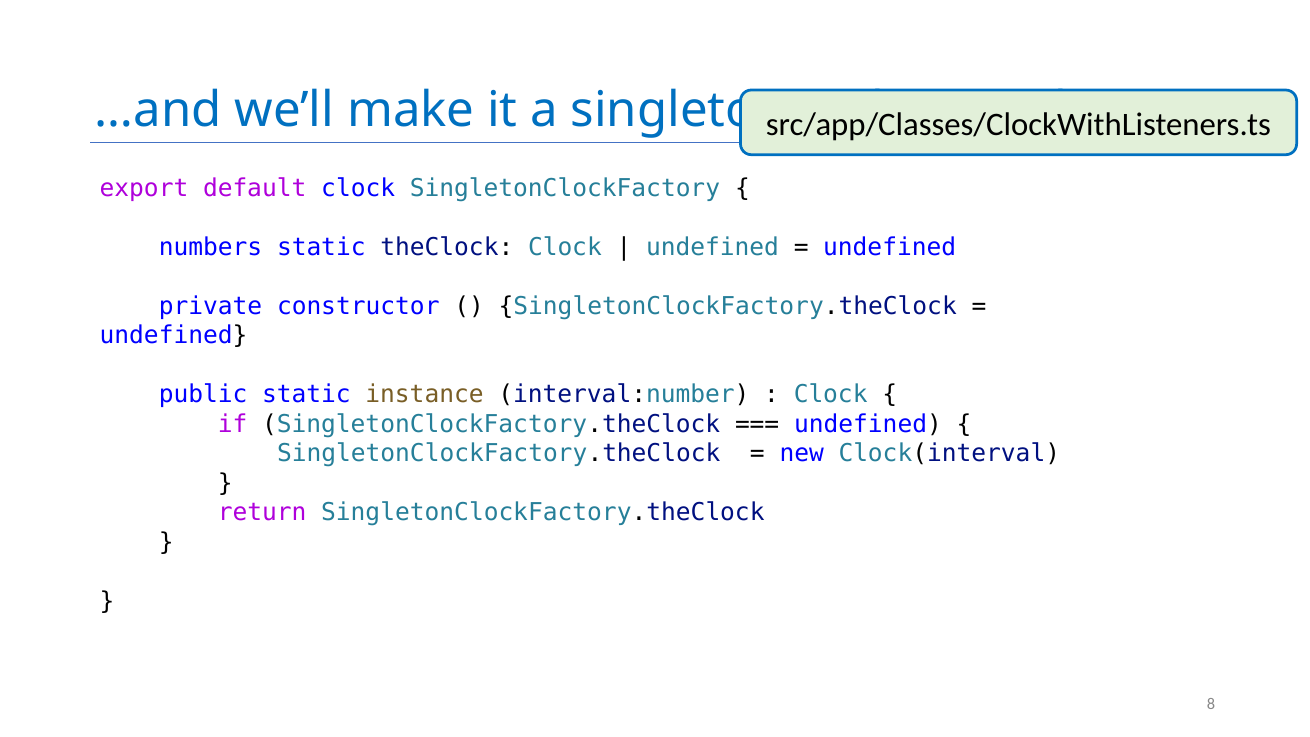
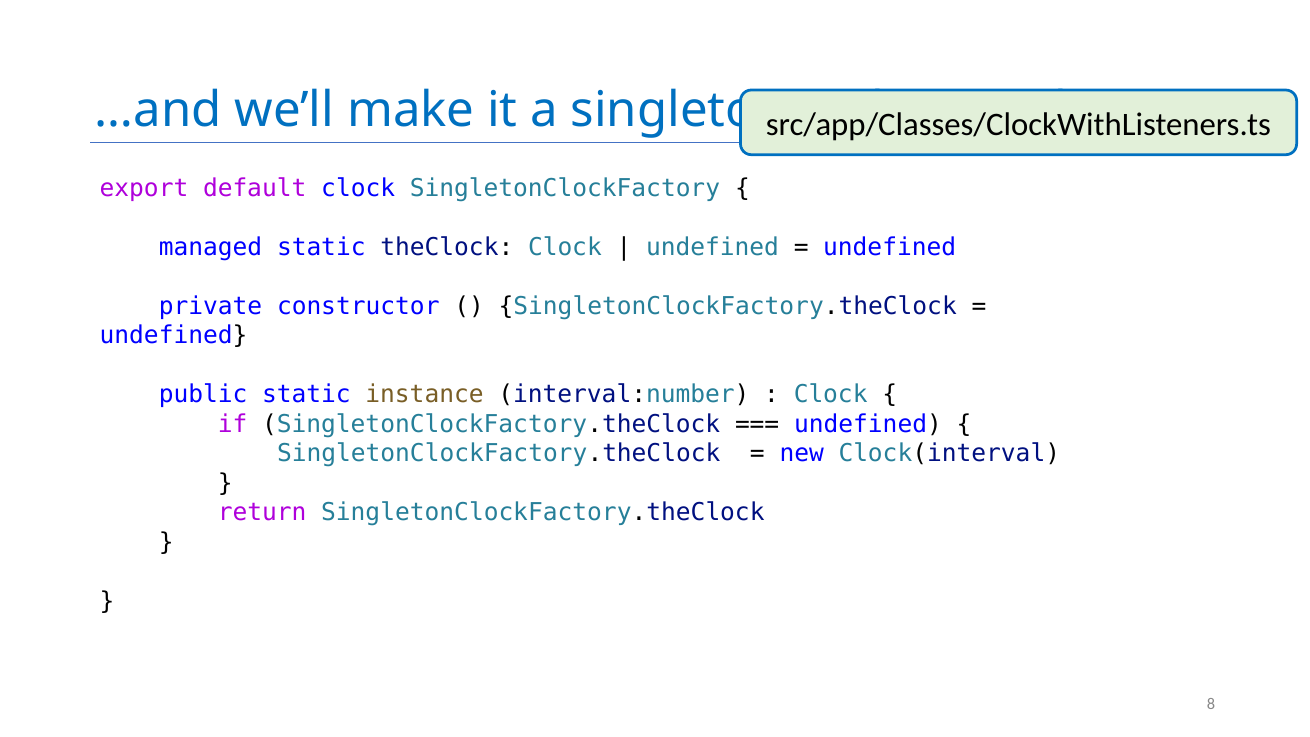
numbers: numbers -> managed (211, 247)
